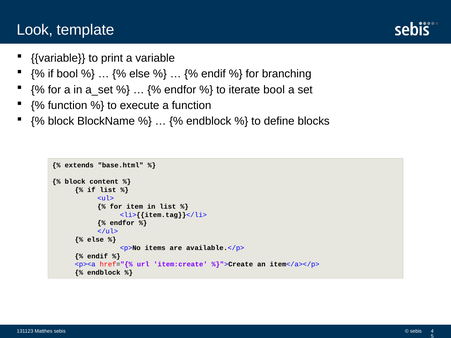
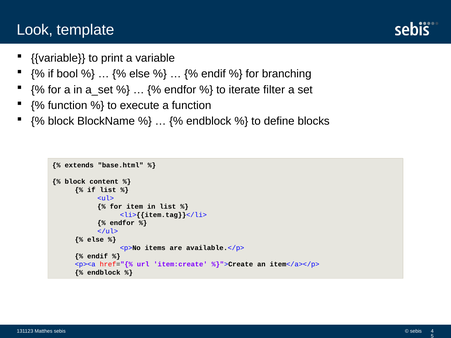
iterate bool: bool -> filter (274, 90)
